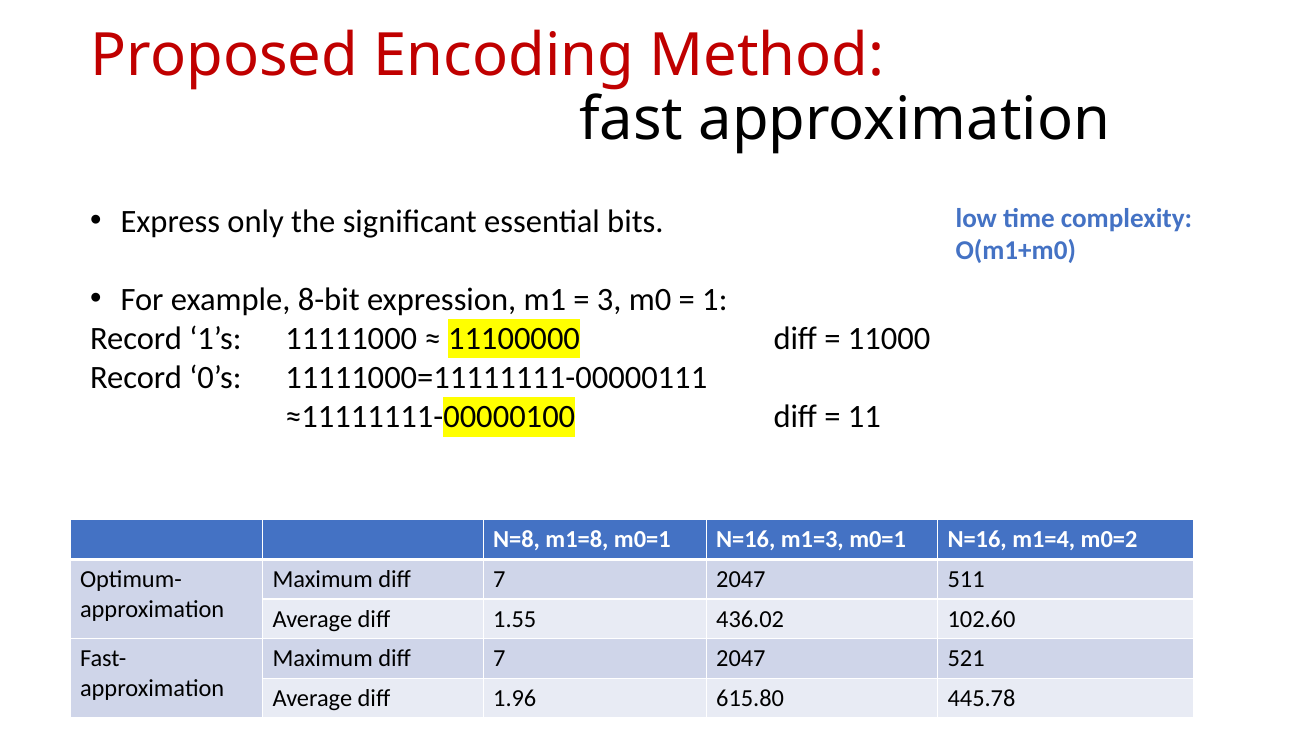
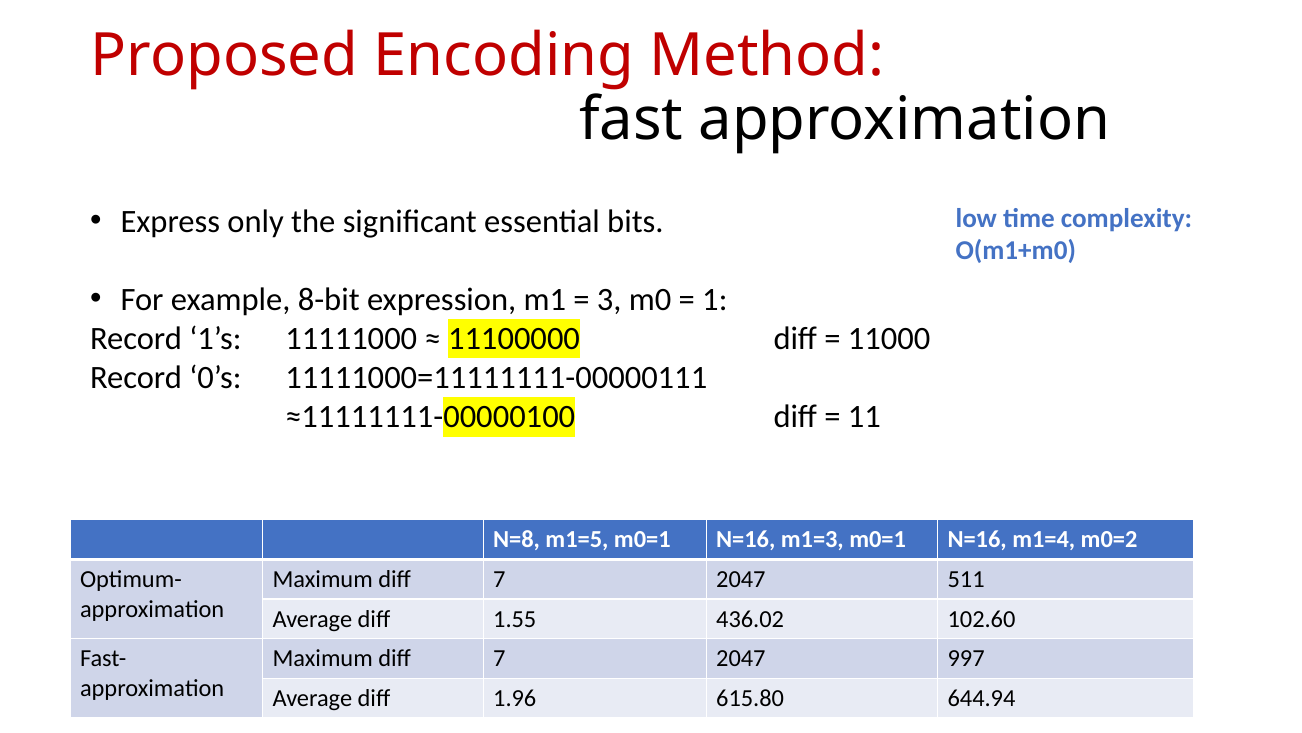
m1=8: m1=8 -> m1=5 (577, 539)
521: 521 -> 997 (966, 658)
445.78: 445.78 -> 644.94 (982, 698)
